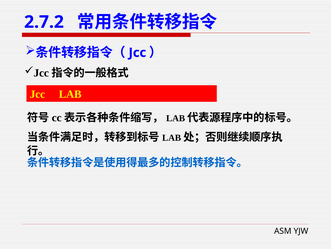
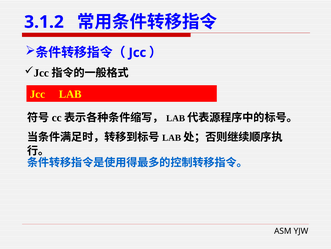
2.7.2: 2.7.2 -> 3.1.2 (44, 22)
